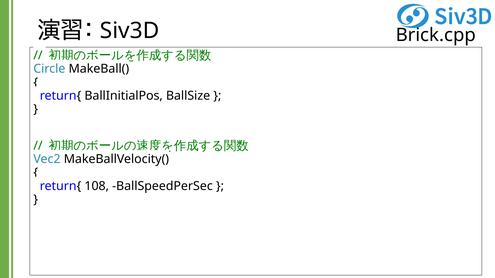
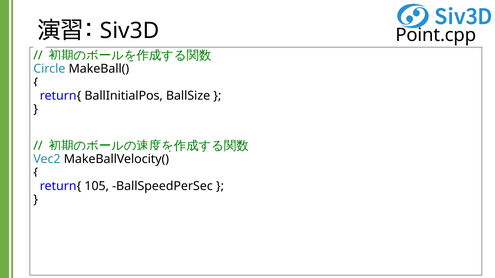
Brick.cpp: Brick.cpp -> Point.cpp (436, 35)
108: 108 -> 105 (97, 186)
